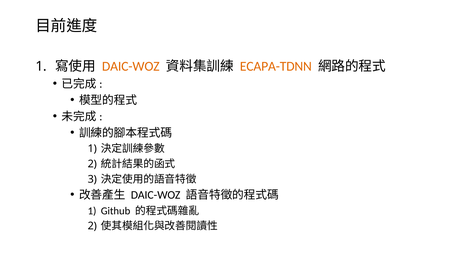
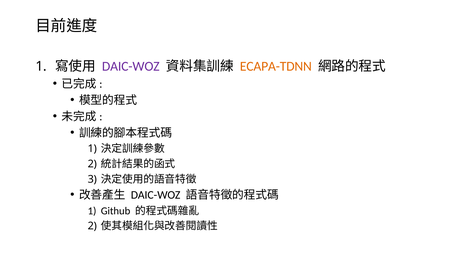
DAIC-WOZ colour: orange -> purple (131, 66)
